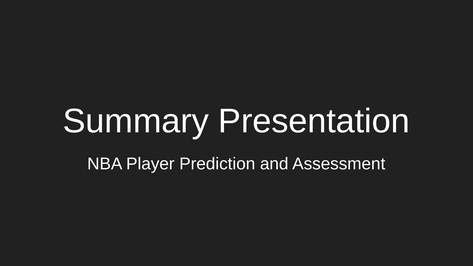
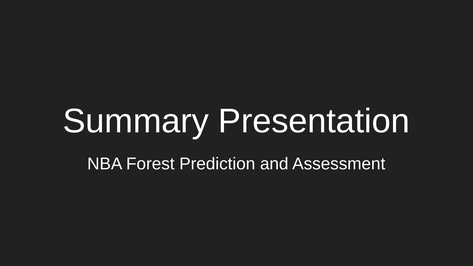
Player: Player -> Forest (150, 164)
